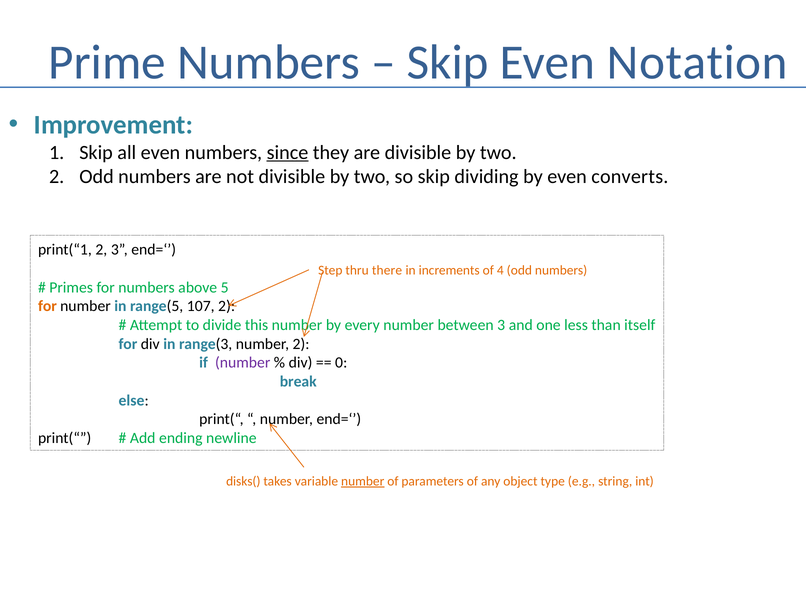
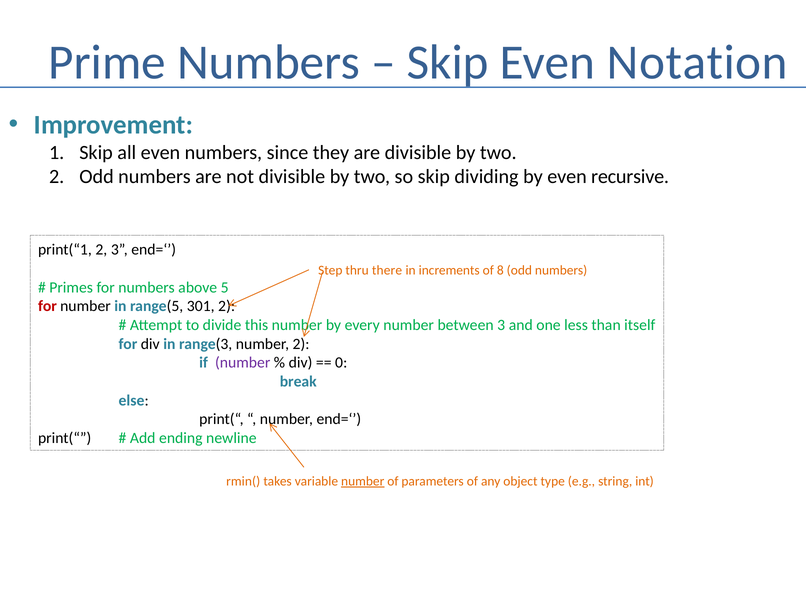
since underline: present -> none (288, 152)
converts: converts -> recursive (630, 176)
4: 4 -> 8 (500, 270)
for colour: orange -> red (47, 306)
107: 107 -> 301 (201, 306)
disks(: disks( -> rmin( (243, 481)
